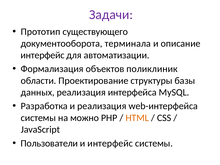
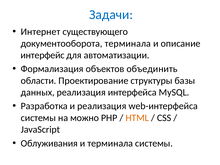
Задачи colour: purple -> blue (111, 15)
Прототип: Прототип -> Интернет (41, 32)
поликлиник: поликлиник -> объединить (152, 69)
Пользователи: Пользователи -> Облуживания (49, 143)
и интерфейс: интерфейс -> терминала (110, 143)
